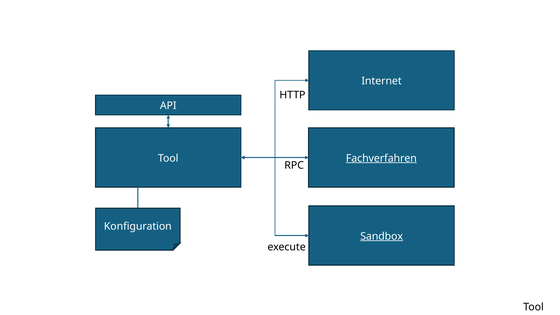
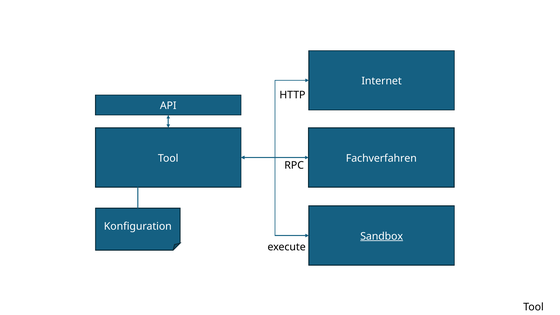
Fachverfahren underline: present -> none (381, 158)
